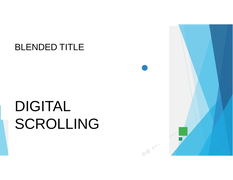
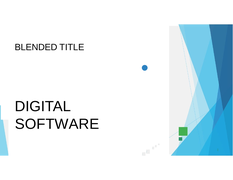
SCROLLING: SCROLLING -> SOFTWARE (57, 124)
